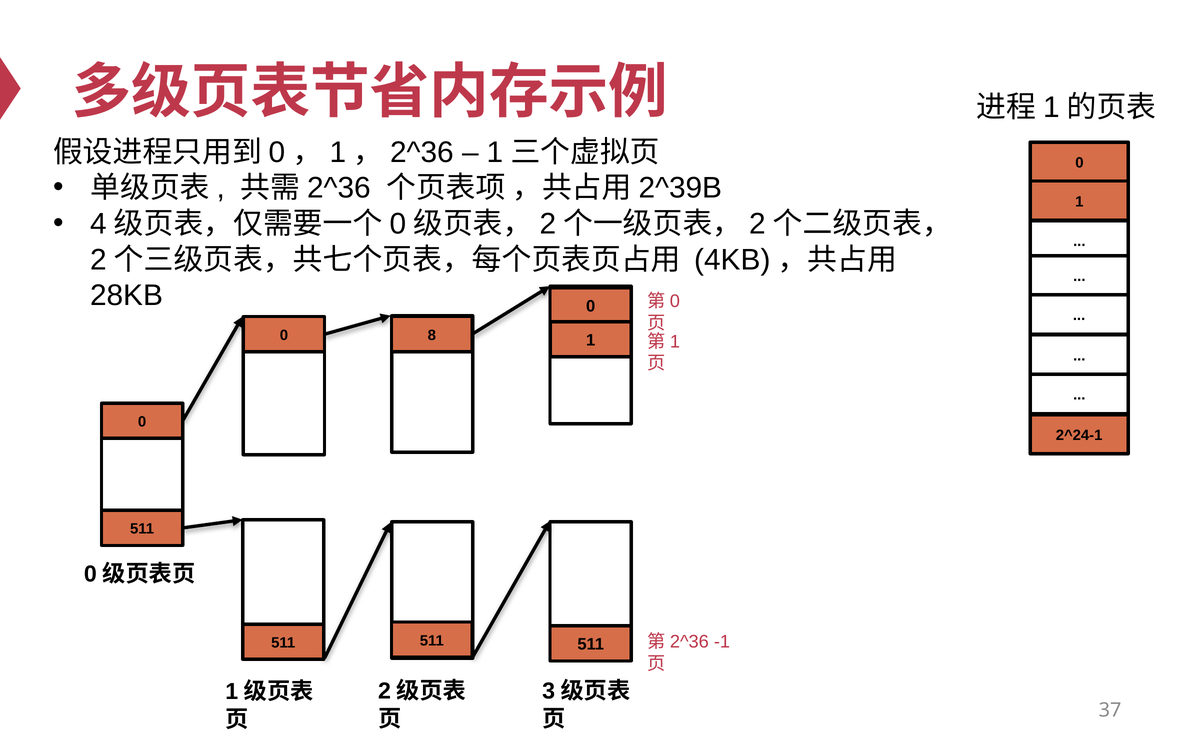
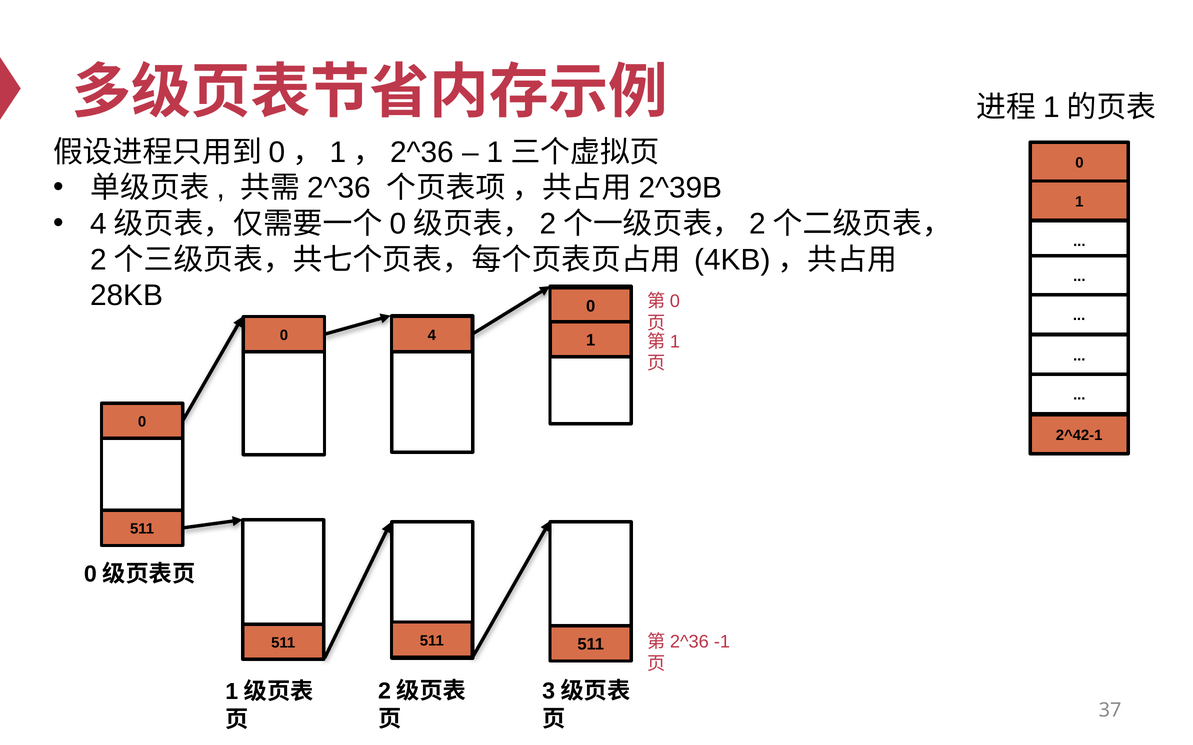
8: 8 -> 4 (432, 335)
2^24-1: 2^24-1 -> 2^42-1 (1079, 436)
